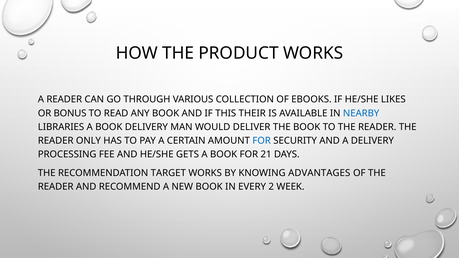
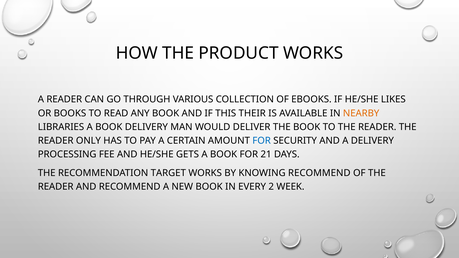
BONUS: BONUS -> BOOKS (70, 113)
NEARBY colour: blue -> orange (361, 113)
KNOWING ADVANTAGES: ADVANTAGES -> RECOMMEND (319, 173)
